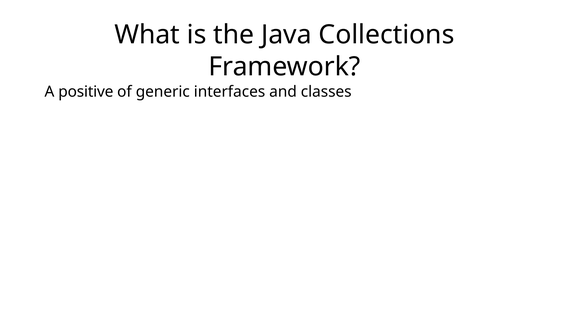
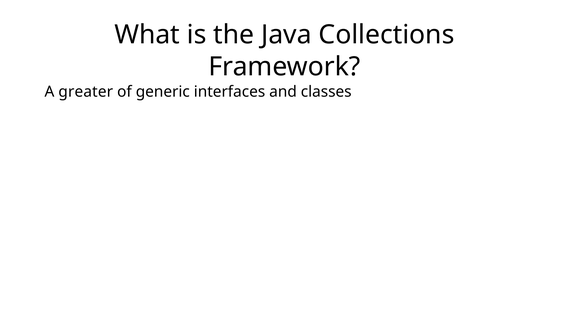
positive: positive -> greater (86, 92)
